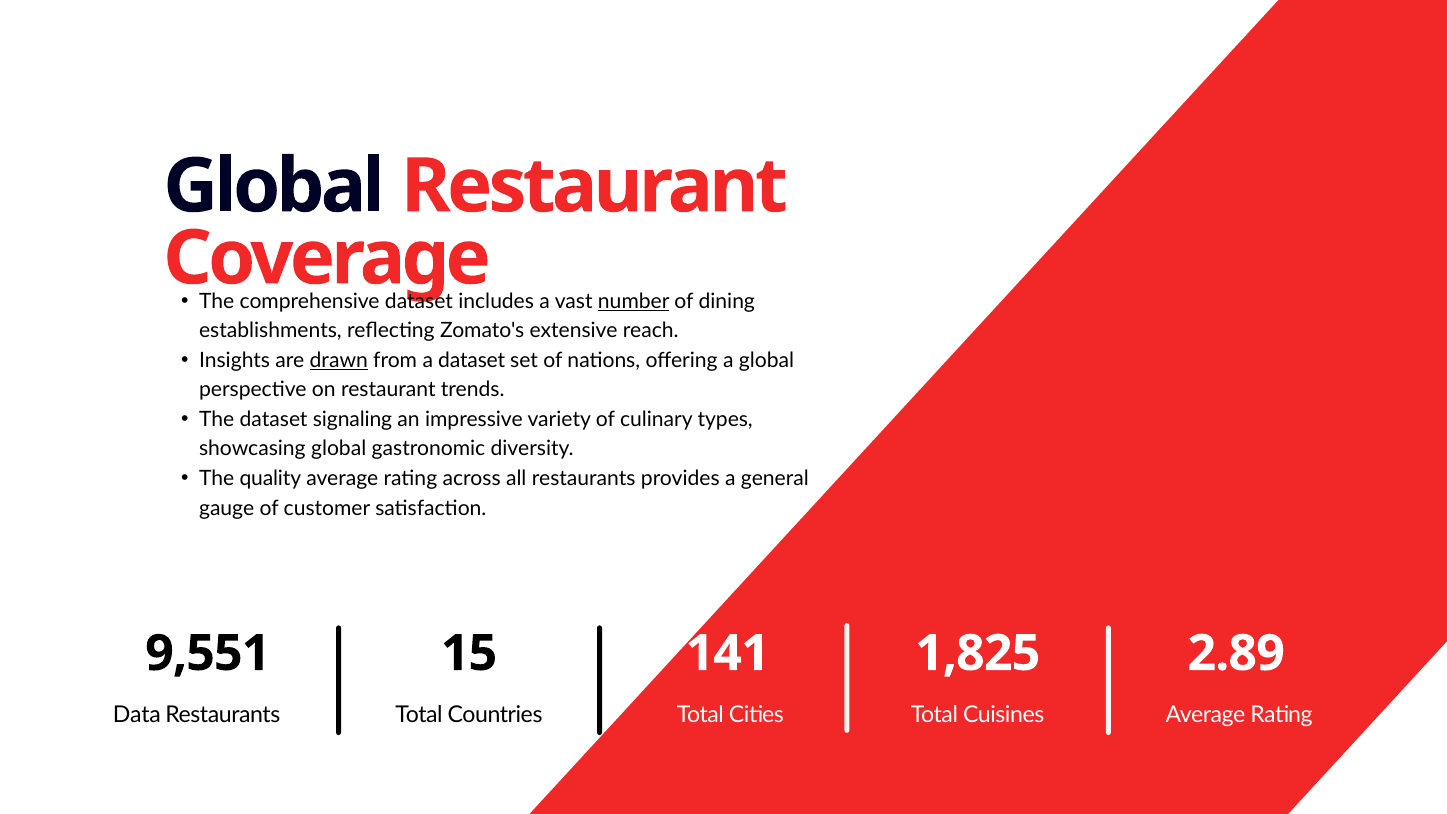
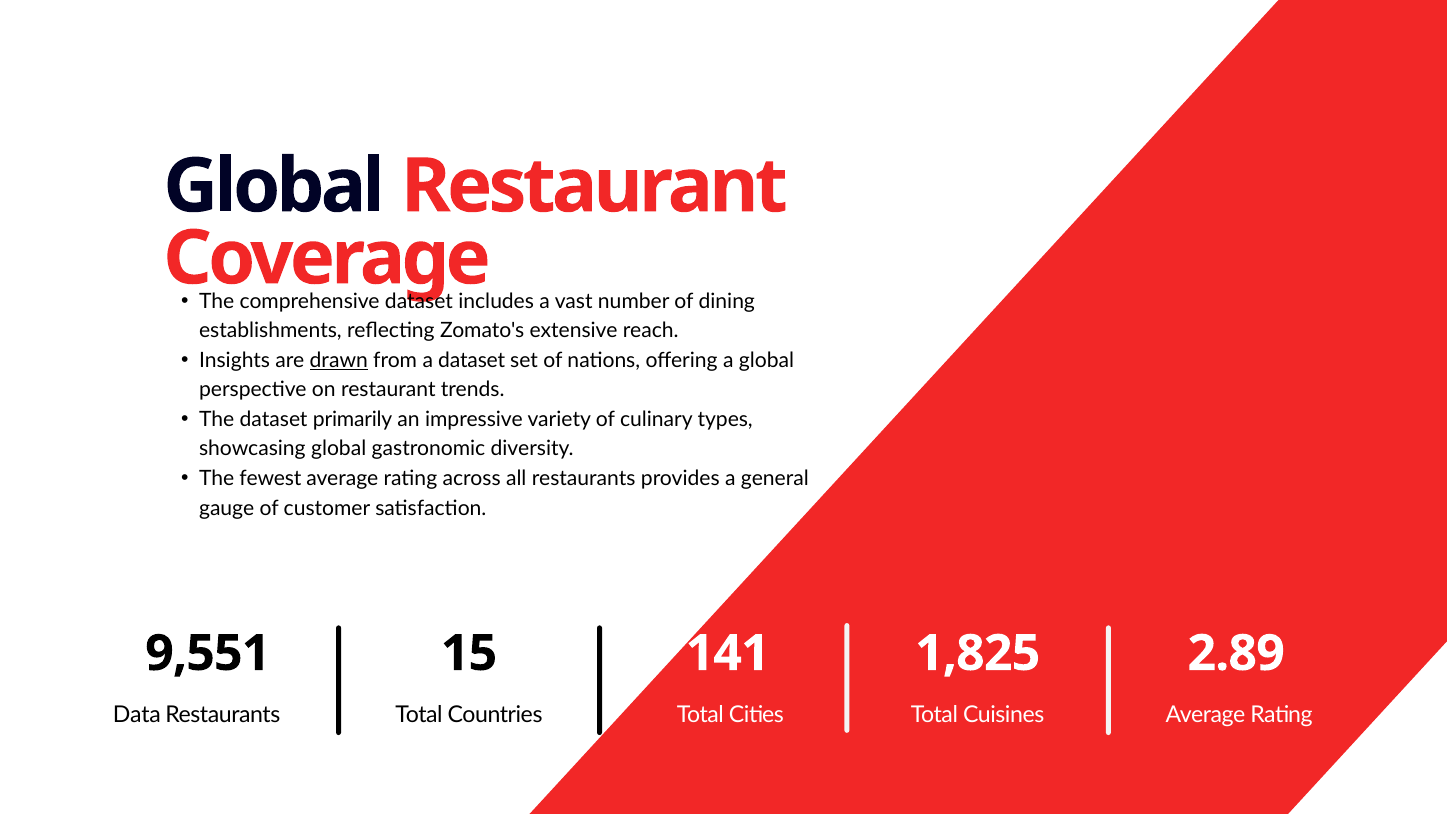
number underline: present -> none (634, 301)
signaling: signaling -> primarily (353, 419)
quality: quality -> fewest (270, 478)
